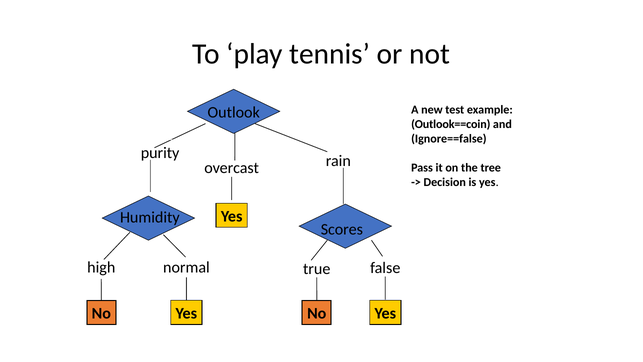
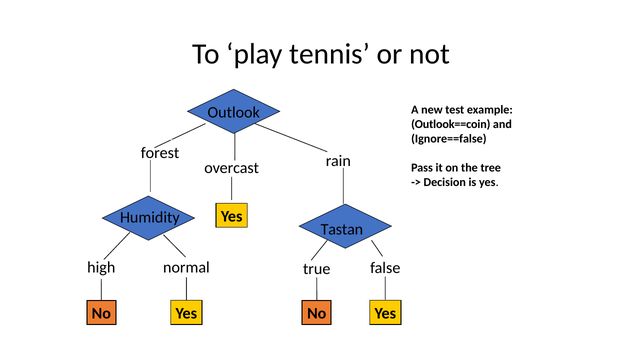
purity: purity -> forest (160, 153)
Scores: Scores -> Tastan (342, 229)
